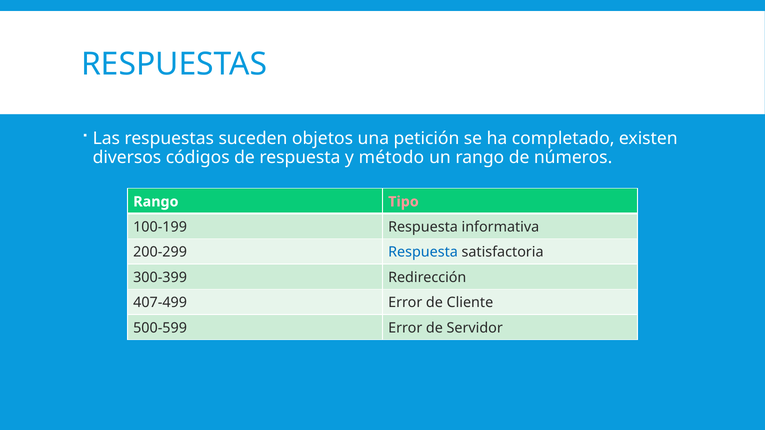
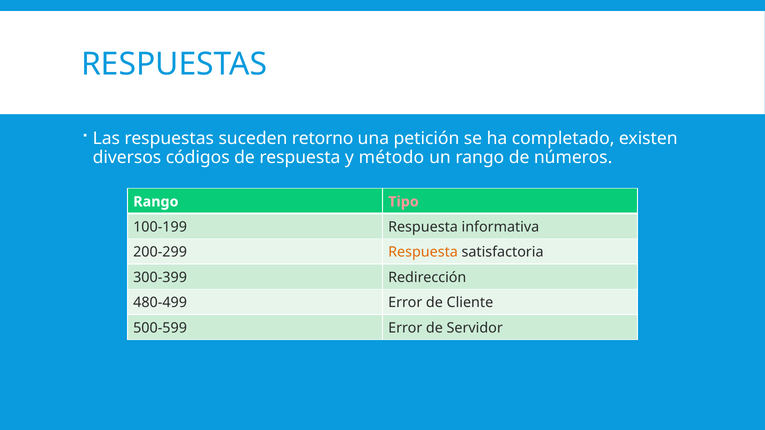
objetos: objetos -> retorno (323, 138)
Respuesta colour: blue -> orange (423, 252)
407-499: 407-499 -> 480-499 (160, 303)
